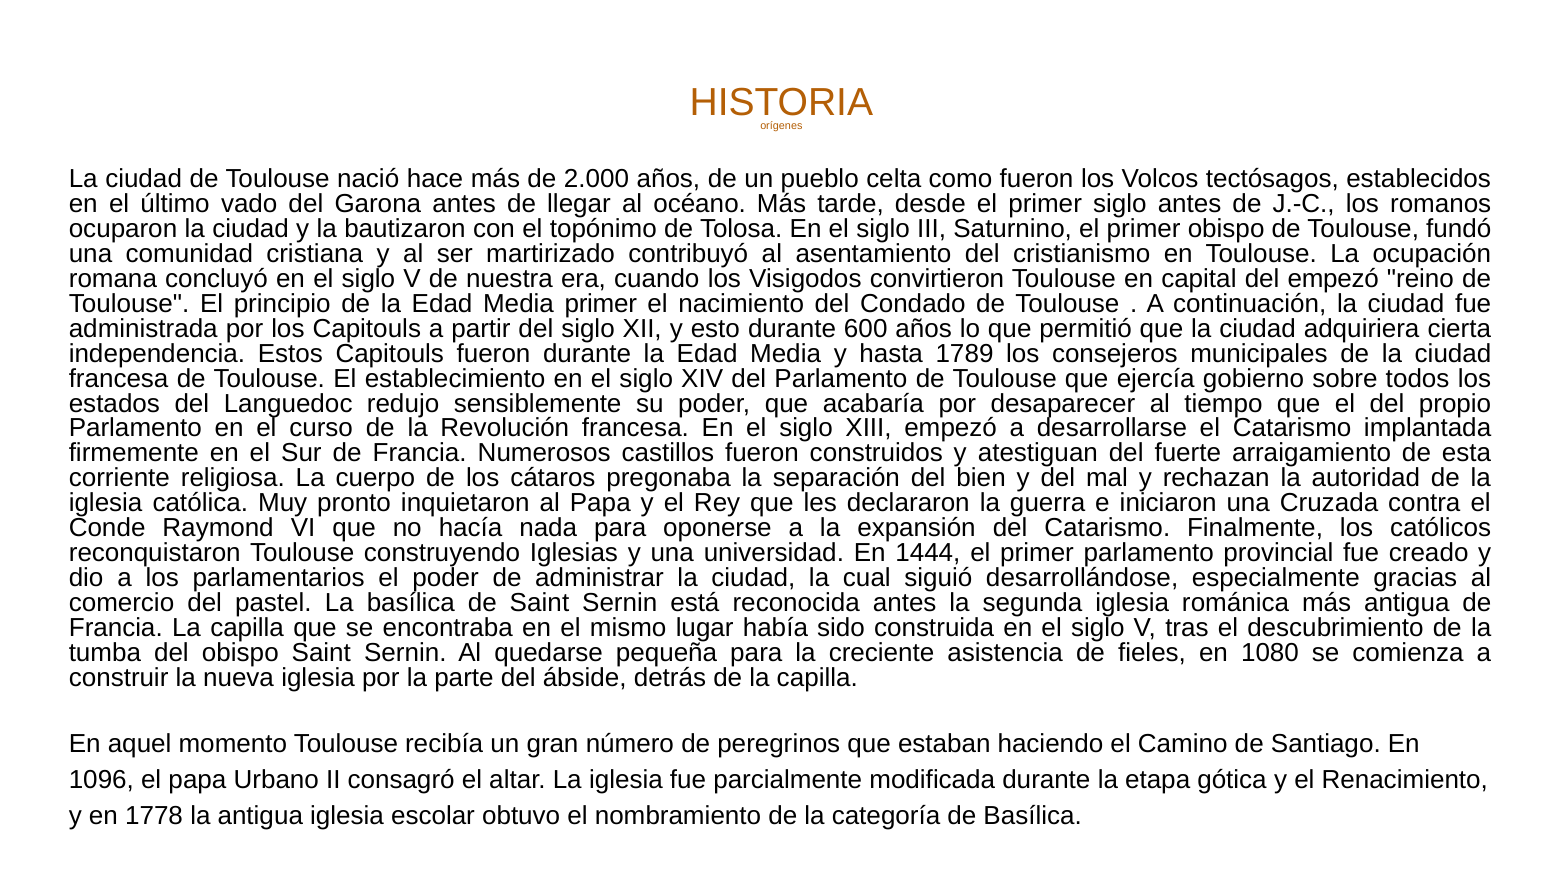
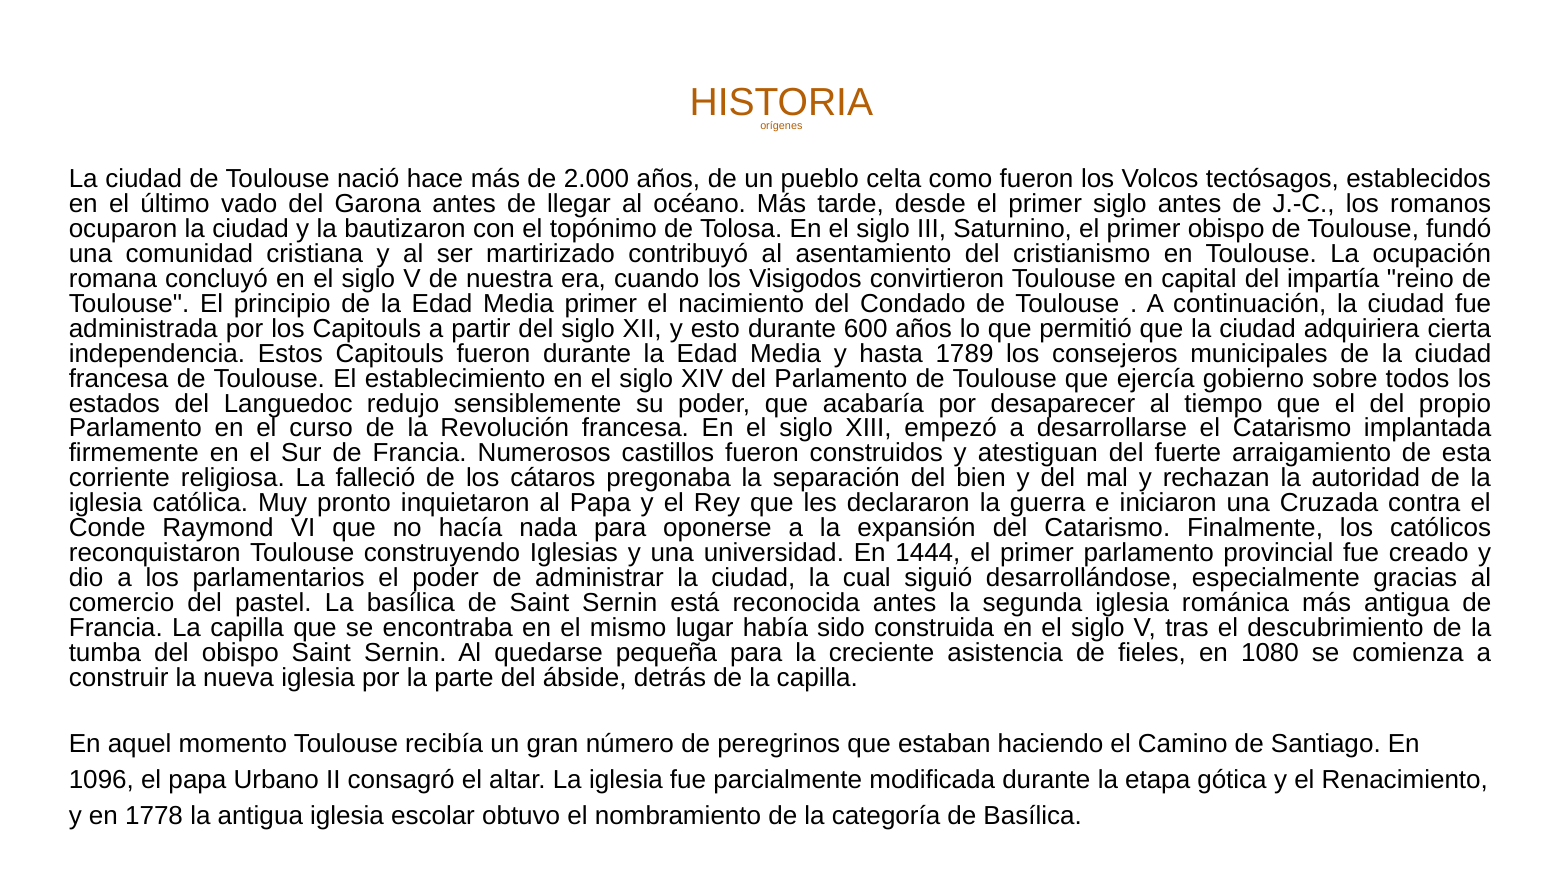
del empezó: empezó -> impartía (1333, 279)
cuerpo: cuerpo -> falleció (375, 478)
